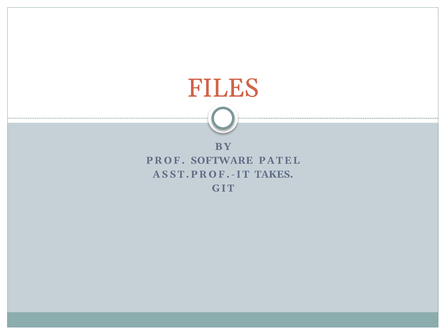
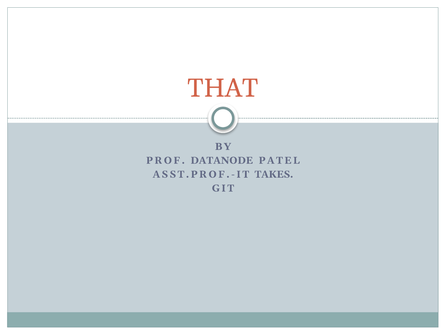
FILES: FILES -> THAT (223, 88)
SOFTWARE: SOFTWARE -> DATANODE (222, 160)
